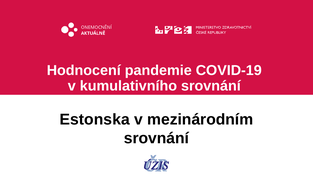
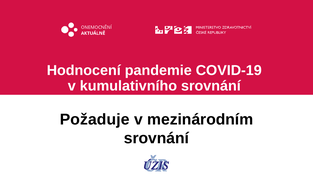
Estonska: Estonska -> Požaduje (95, 120)
